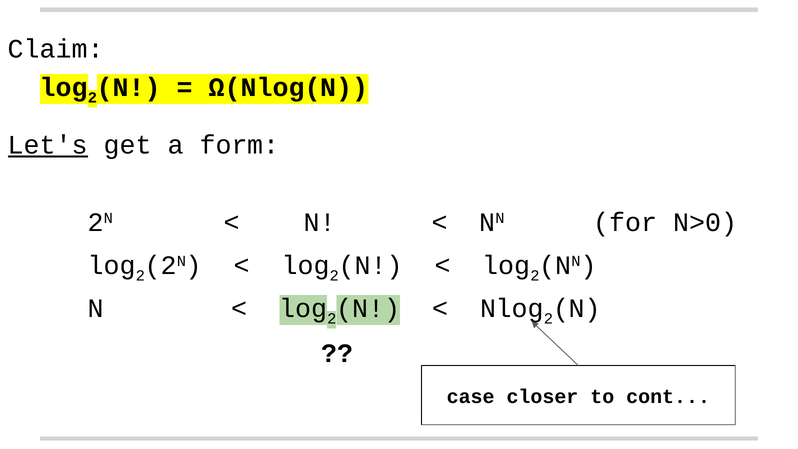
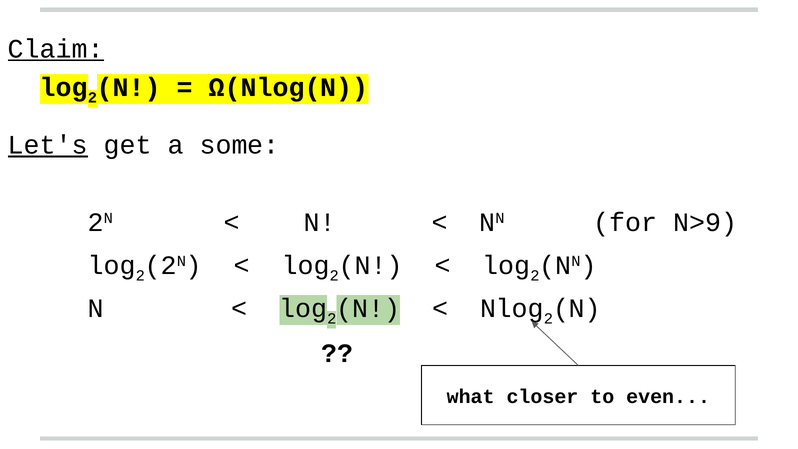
Claim underline: none -> present (56, 49)
form: form -> some (239, 145)
N>0: N>0 -> N>9 (705, 222)
case: case -> what (471, 396)
cont: cont -> even (668, 396)
